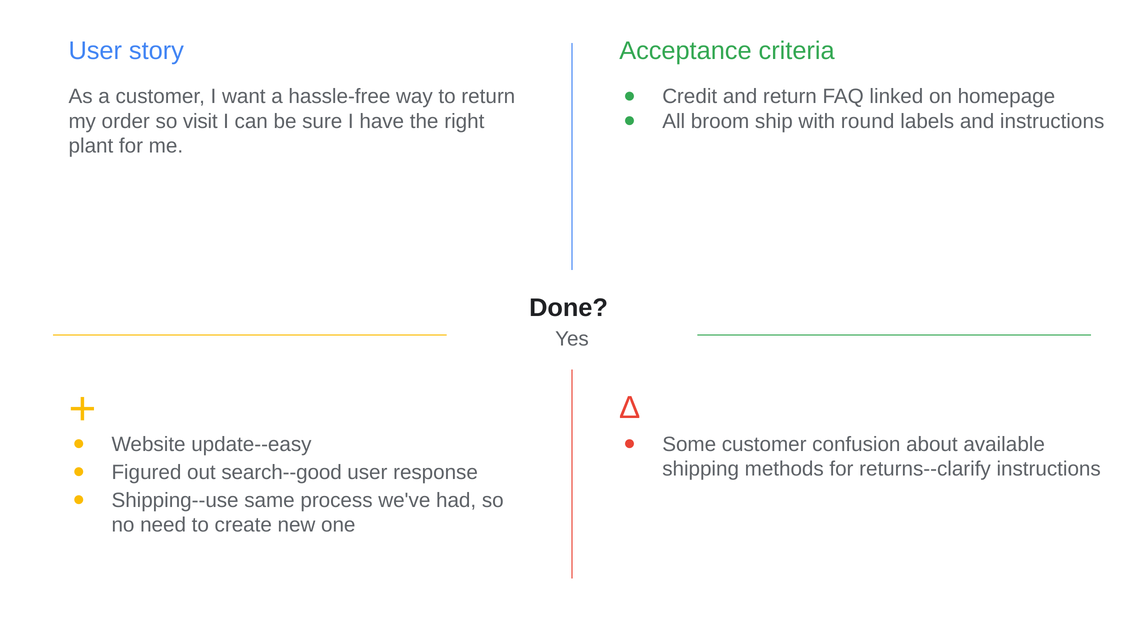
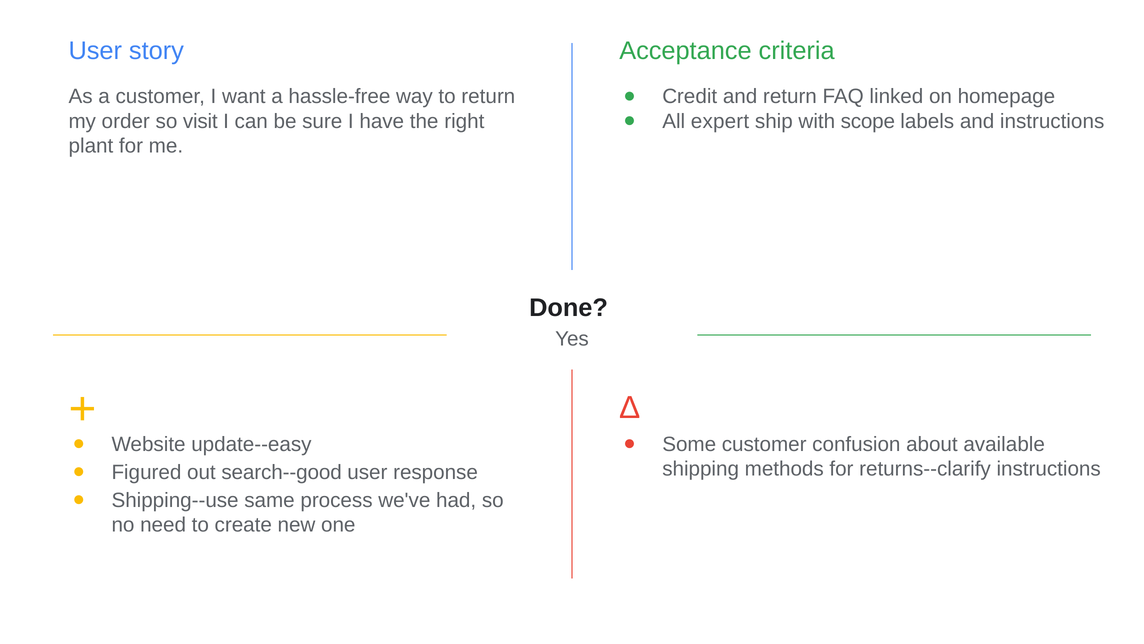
broom: broom -> expert (720, 121)
round: round -> scope (868, 121)
